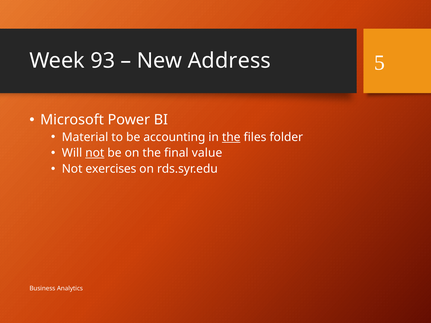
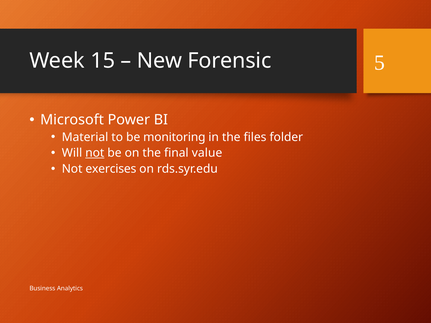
93: 93 -> 15 (103, 61)
Address: Address -> Forensic (229, 61)
accounting: accounting -> monitoring (174, 137)
the underline: present -> none (231, 137)
